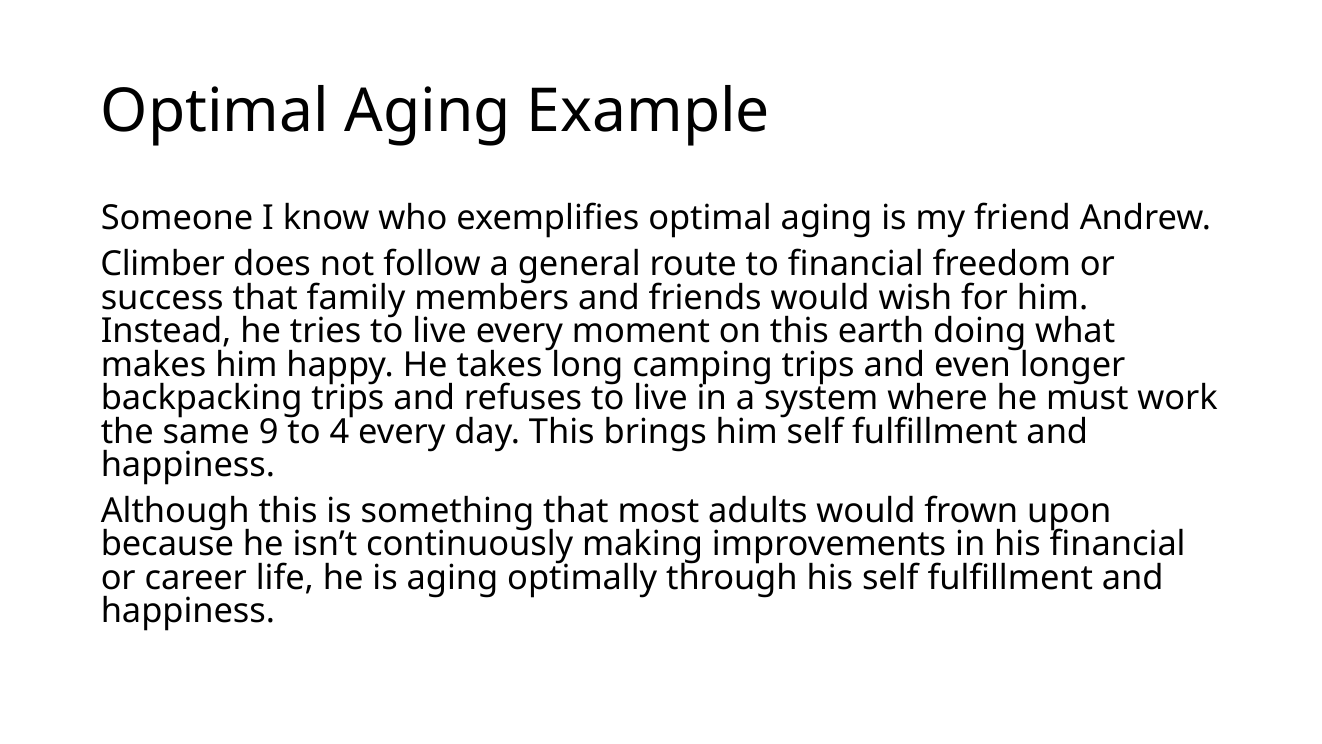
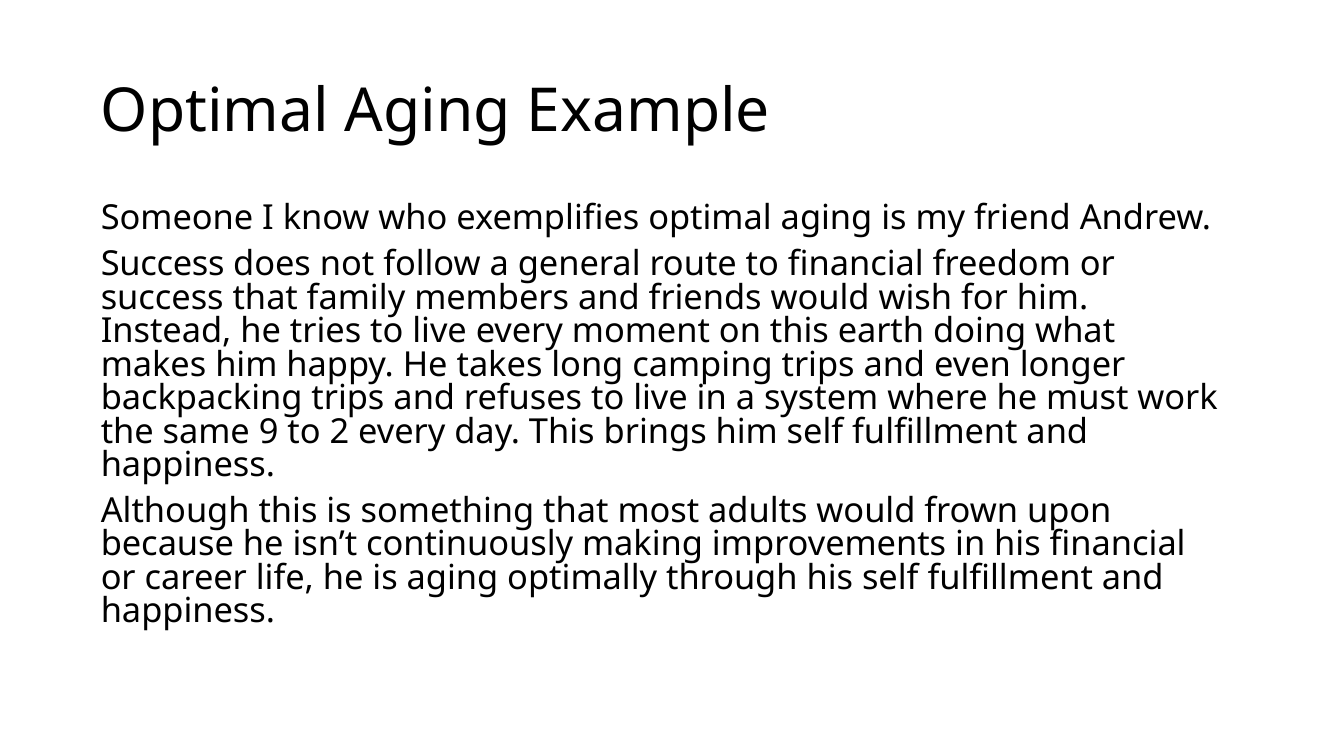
Climber: Climber -> Success (163, 264)
4: 4 -> 2 (339, 431)
